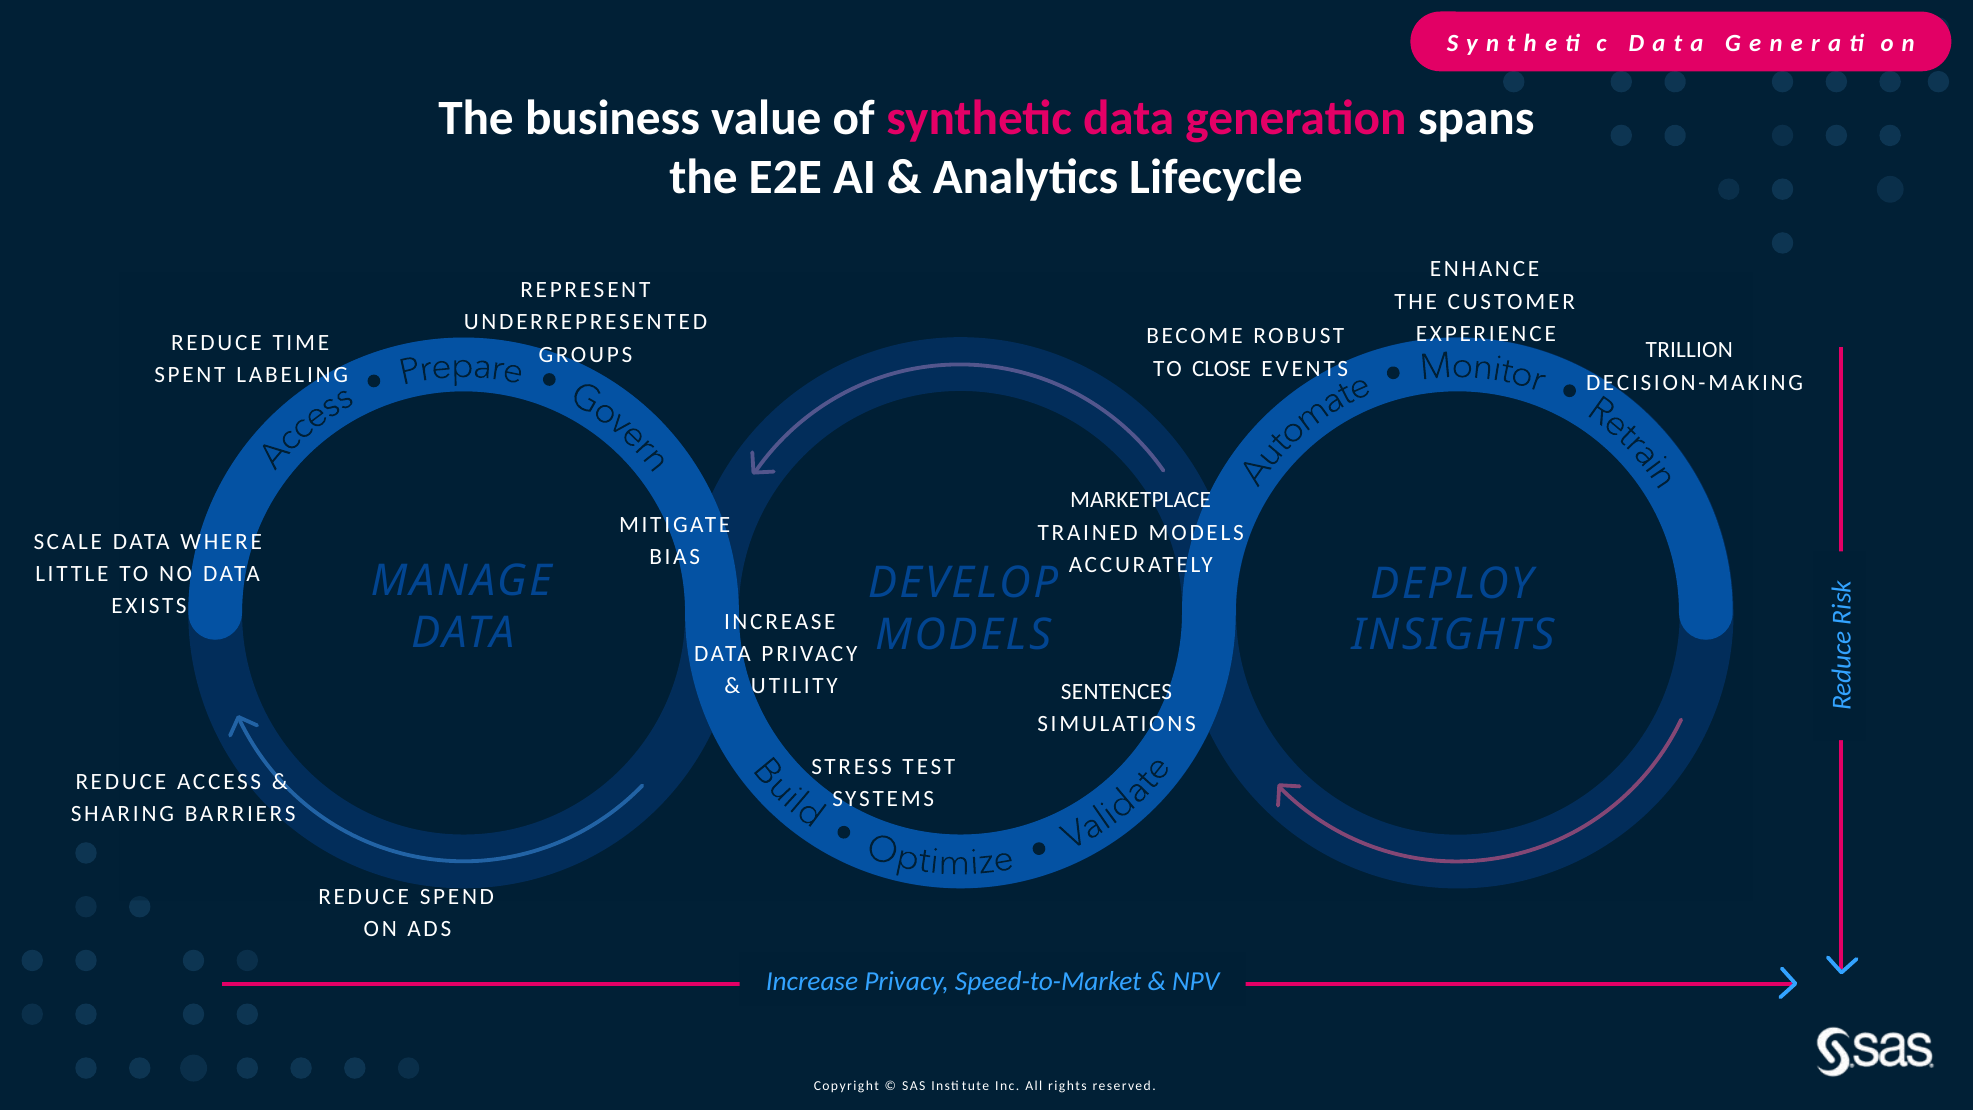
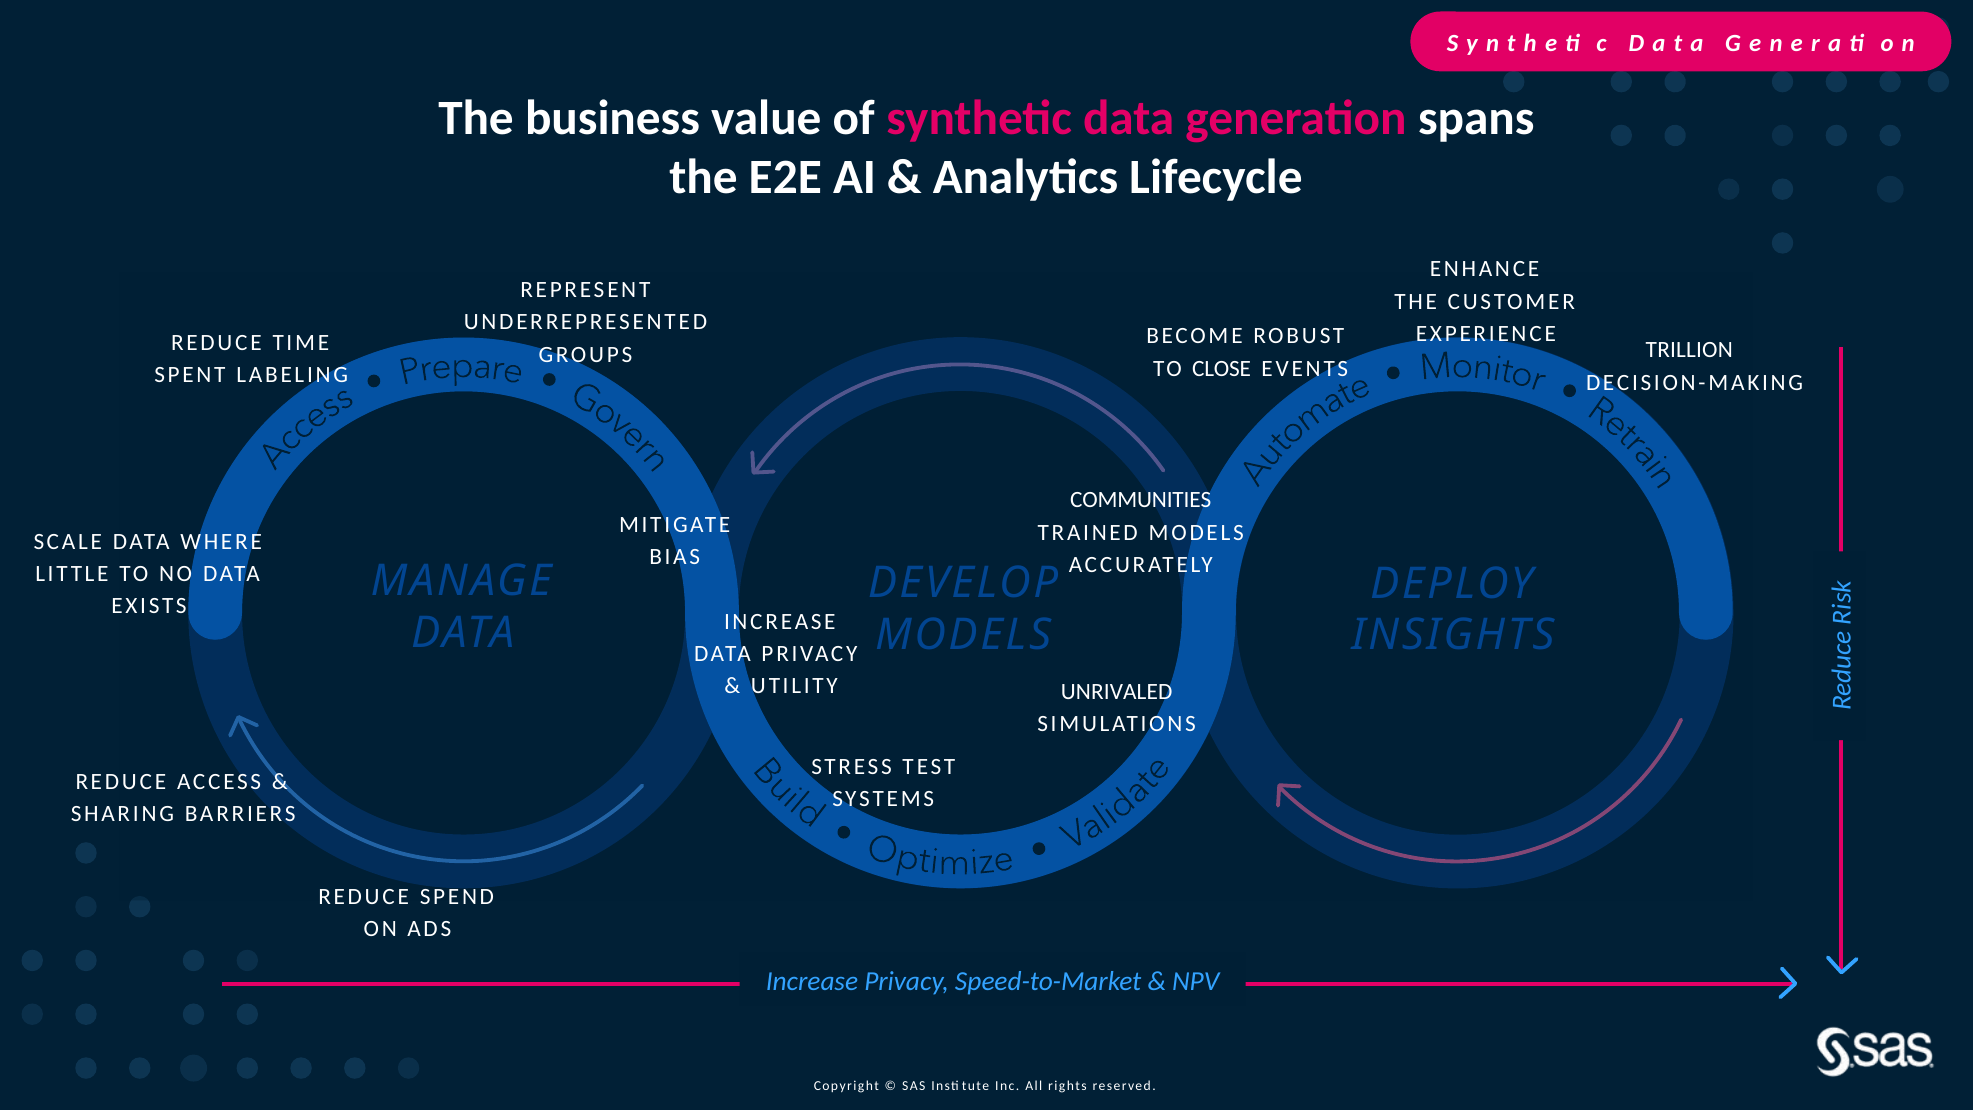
MARKETPLACE: MARKETPLACE -> COMMUNITIES (1141, 500)
SENTENCES: SENTENCES -> UNRIVALED (1117, 691)
